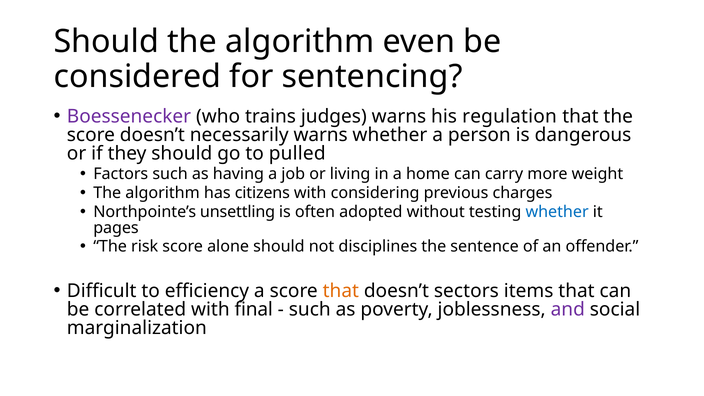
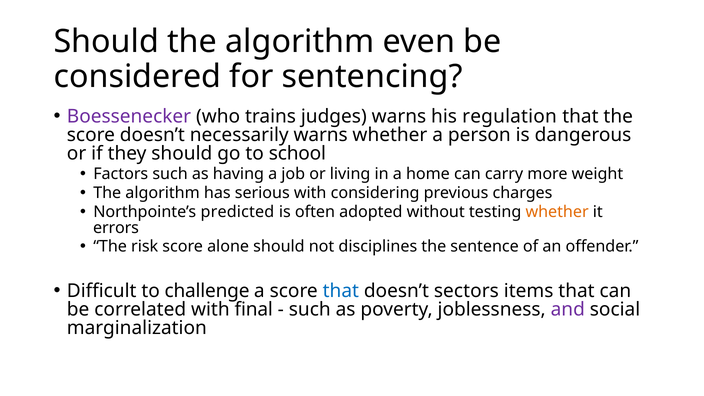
pulled: pulled -> school (297, 154)
citizens: citizens -> serious (262, 193)
unsettling: unsettling -> predicted (237, 212)
whether colour: blue -> orange (557, 212)
pages: pages -> errors (116, 228)
efficiency: efficiency -> challenge (207, 291)
that colour: orange -> blue (341, 291)
